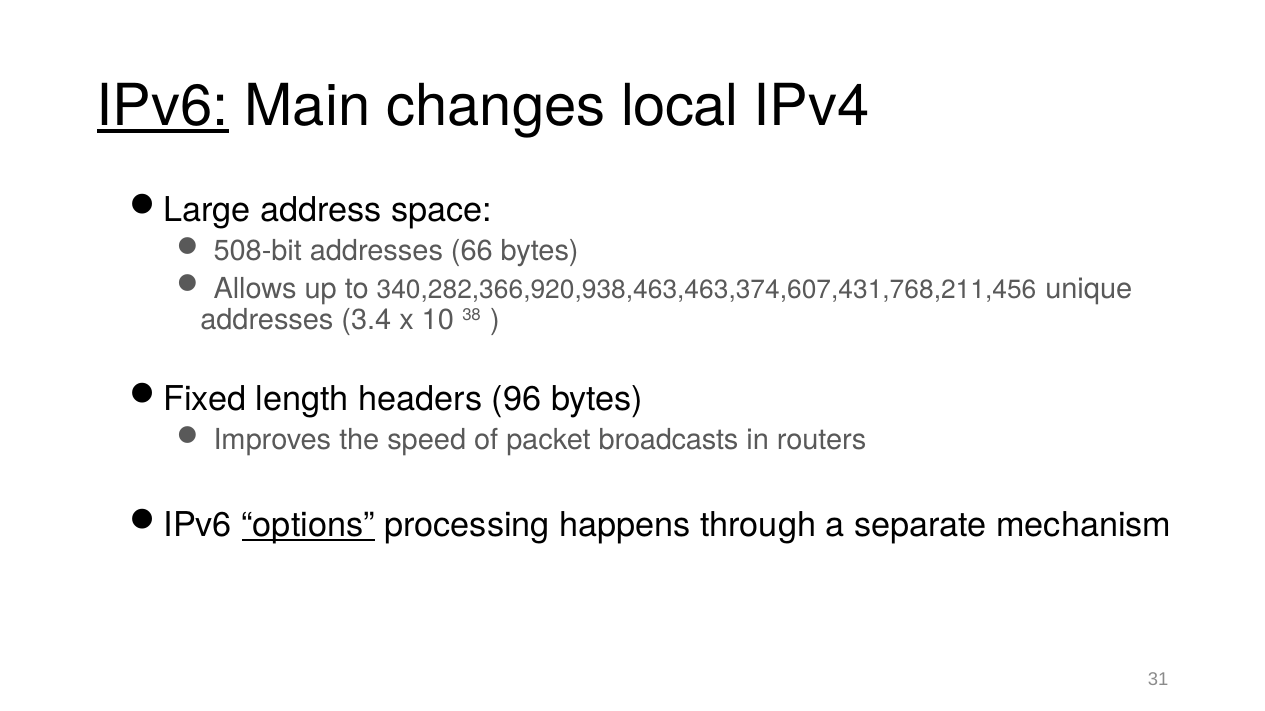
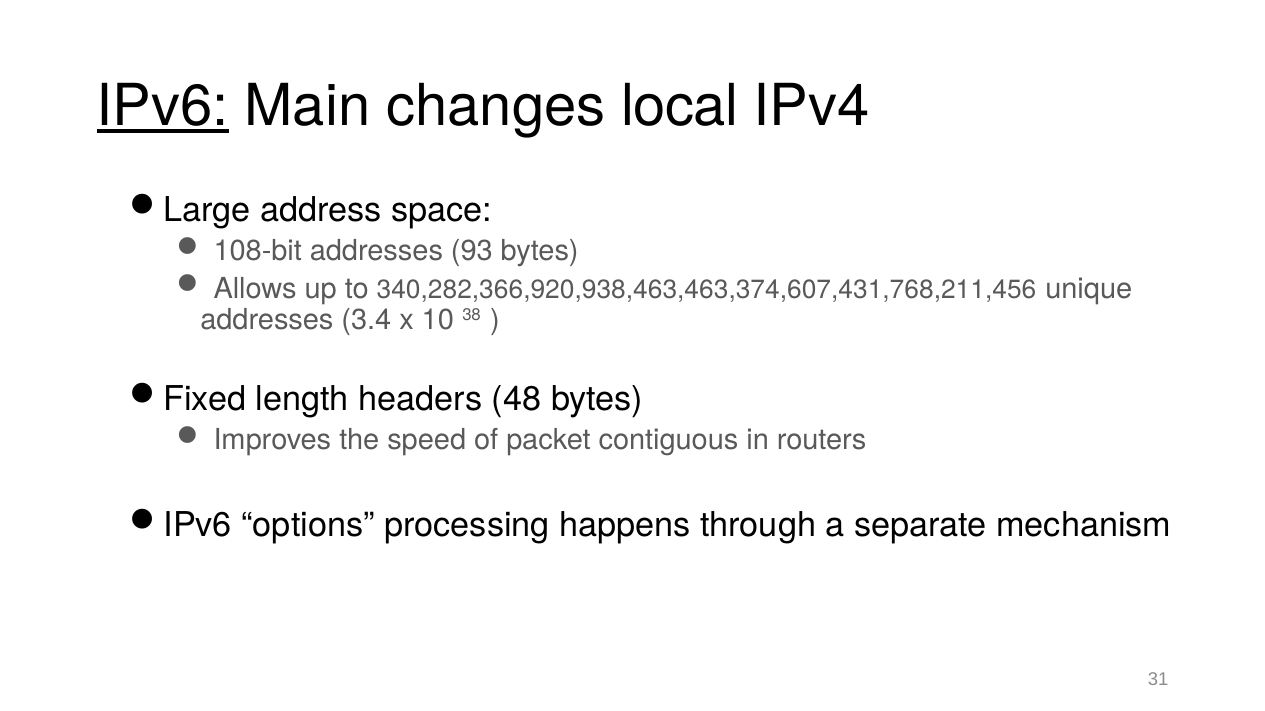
508-bit: 508-bit -> 108-bit (258, 251)
66: 66 -> 93 (472, 251)
96: 96 -> 48 (517, 400)
broadcasts: broadcasts -> contiguous (668, 441)
options underline: present -> none (308, 526)
